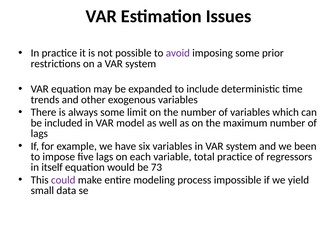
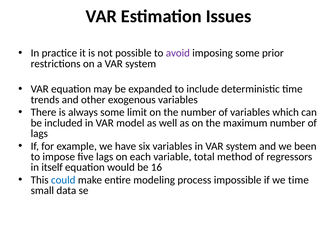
total practice: practice -> method (235, 157)
73: 73 -> 16 (156, 167)
could colour: purple -> blue (63, 180)
we yield: yield -> time (298, 180)
